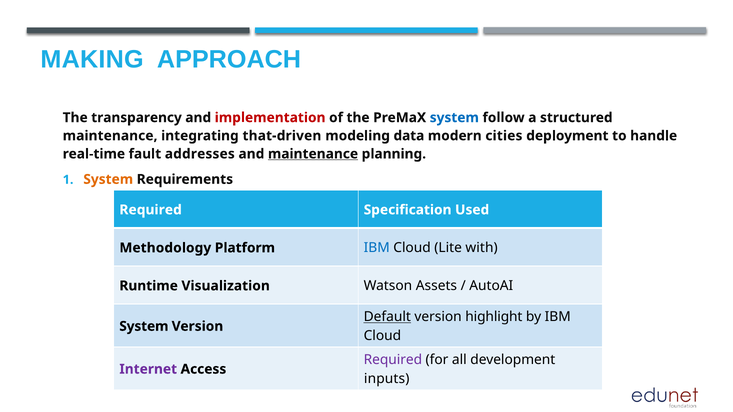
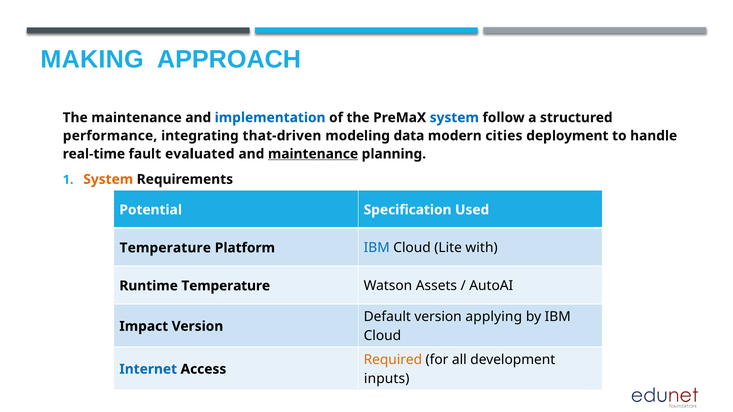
The transparency: transparency -> maintenance (136, 118)
implementation colour: red -> blue (270, 118)
maintenance: maintenance -> performance (110, 136)
addresses: addresses -> evaluated (200, 154)
Required: Required -> Potential (151, 210)
Methodology: Methodology -> Temperature (165, 248)
Runtime Visualization: Visualization -> Temperature (226, 286)
Default underline: present -> none (387, 317)
highlight: highlight -> applying (494, 317)
System: System -> Impact (144, 327)
Required colour: purple -> orange (393, 360)
Internet colour: purple -> blue (148, 369)
